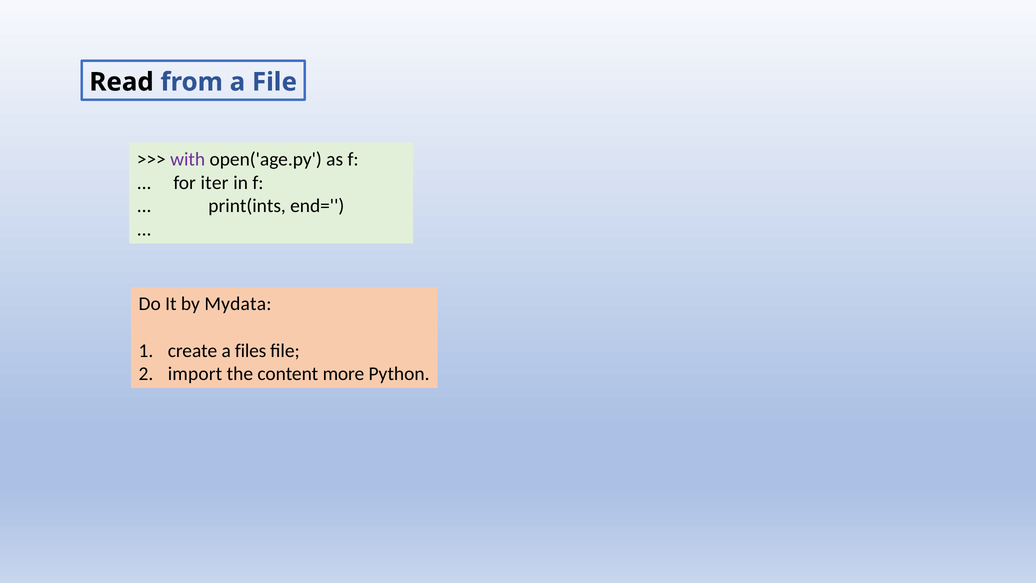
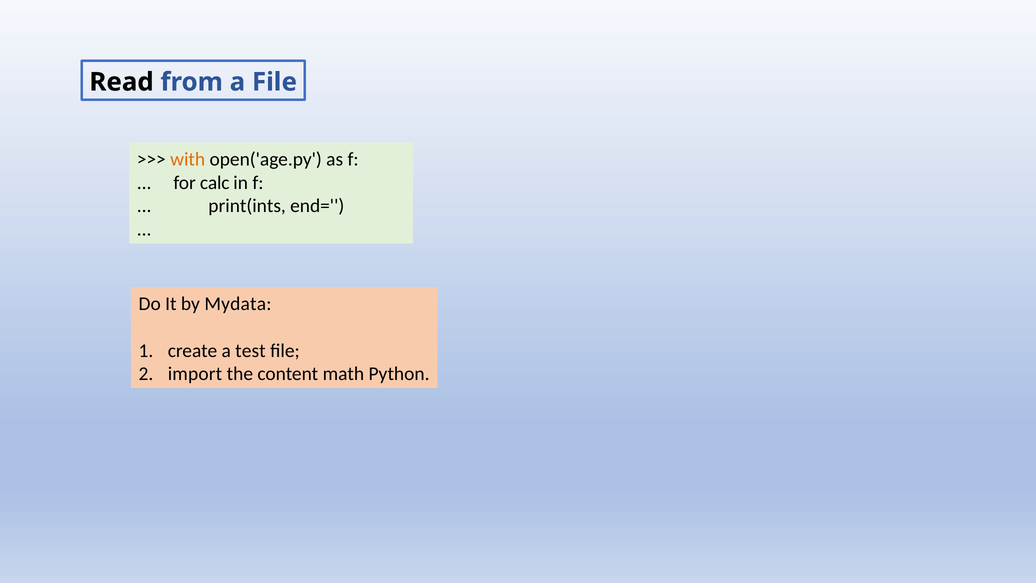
with colour: purple -> orange (188, 159)
iter: iter -> calc (215, 183)
files: files -> test (250, 350)
more: more -> math (343, 374)
